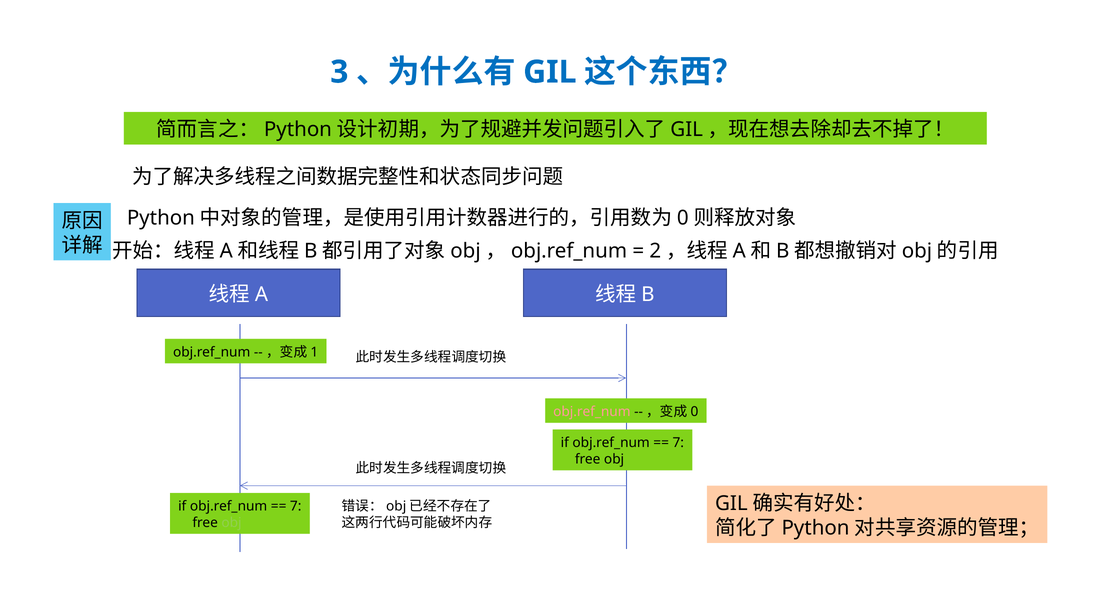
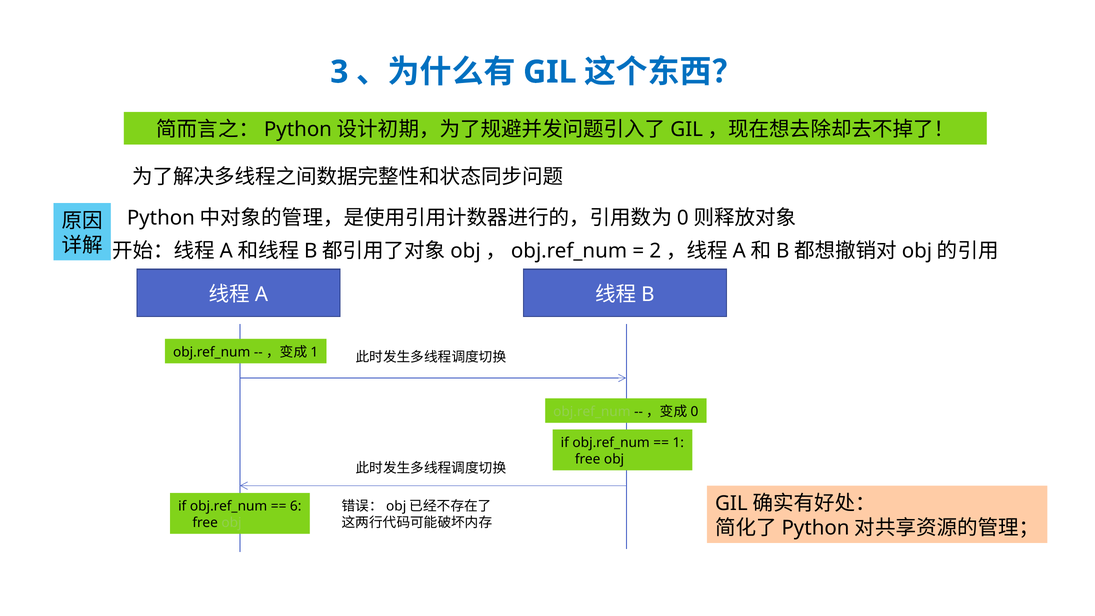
obj.ref_num colour: pink -> light green (592, 411)
7: 7 -> 1 (678, 443)
7: 7 -> 6 (296, 506)
